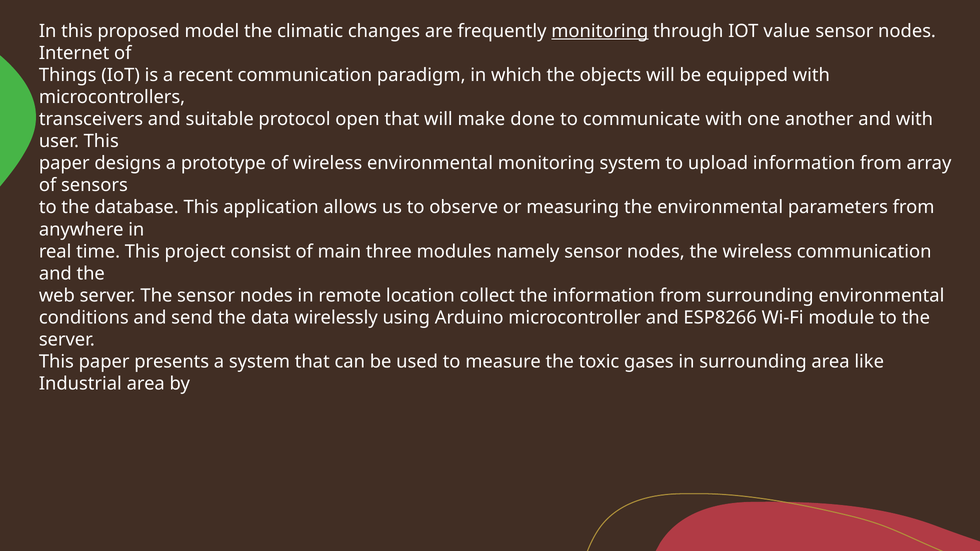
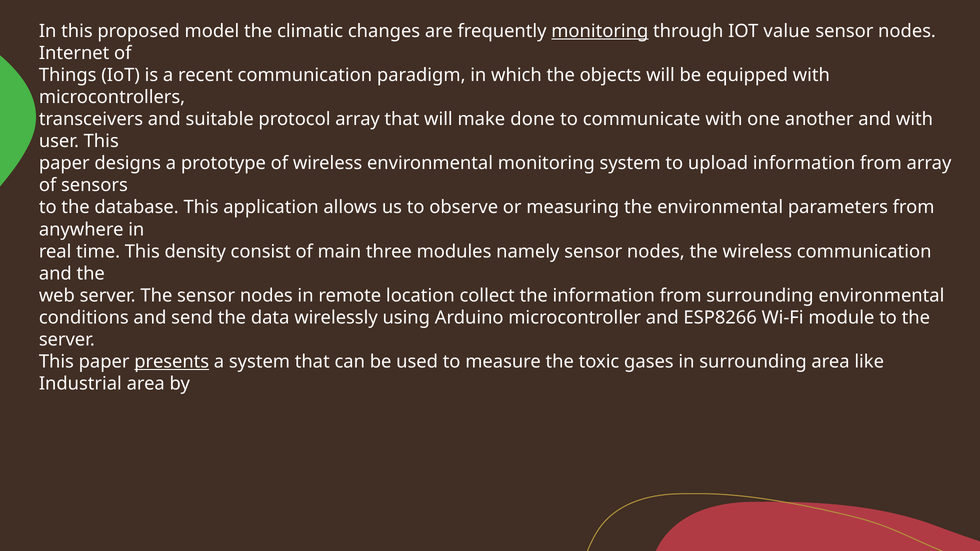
protocol open: open -> array (358, 119)
project: project -> density (195, 252)
presents underline: none -> present (172, 362)
